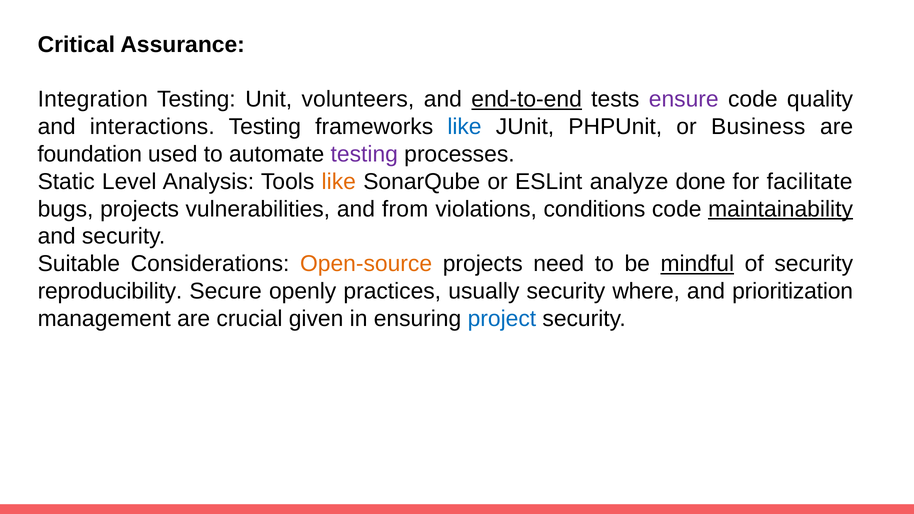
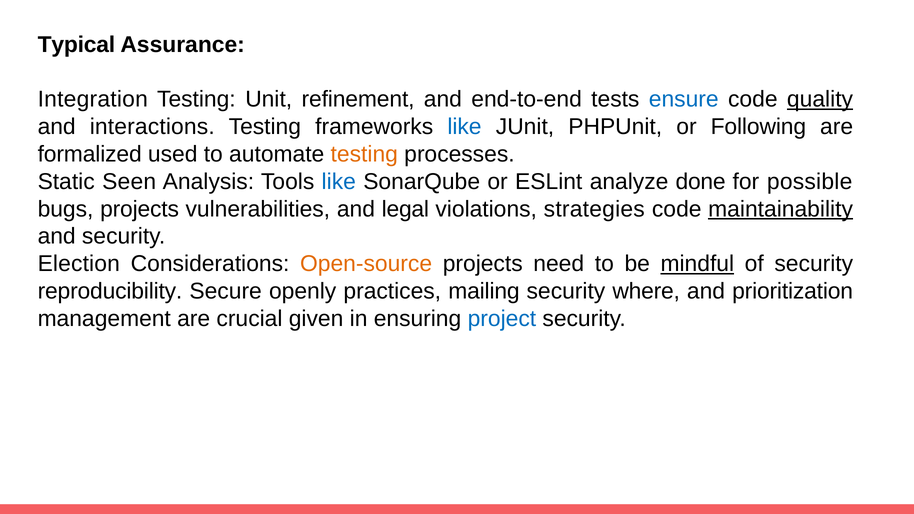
Critical: Critical -> Typical (76, 45)
volunteers: volunteers -> refinement (358, 99)
end-to-end underline: present -> none (527, 99)
ensure colour: purple -> blue (684, 99)
quality underline: none -> present (820, 99)
Business: Business -> Following (758, 127)
foundation: foundation -> formalized (90, 154)
testing colour: purple -> orange (364, 154)
Level: Level -> Seen (129, 182)
like colour: orange -> blue (339, 182)
facilitate: facilitate -> possible (810, 182)
from: from -> legal (405, 209)
conditions: conditions -> strategies (594, 209)
Suitable: Suitable -> Election (79, 264)
usually: usually -> mailing (484, 291)
